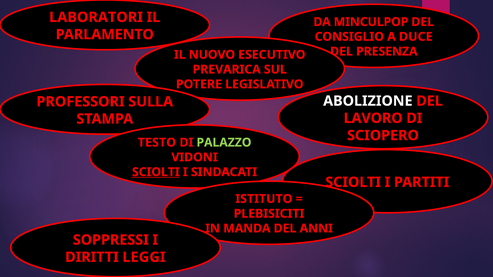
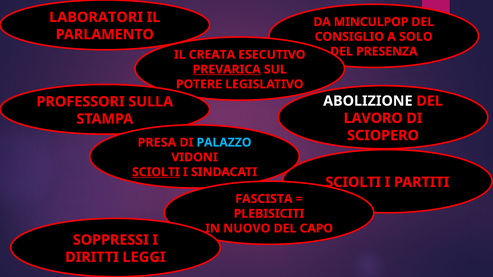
DUCE: DUCE -> SOLO (416, 37)
NUOVO: NUOVO -> CREATA (212, 55)
PREVARICA underline: none -> present (227, 70)
TESTO: TESTO -> PRESA (157, 143)
PALAZZO colour: light green -> light blue (224, 143)
ISTITUTO: ISTITUTO -> FASCISTA (264, 199)
MANDA: MANDA -> NUOVO (247, 229)
ANNI: ANNI -> CAPO (316, 229)
